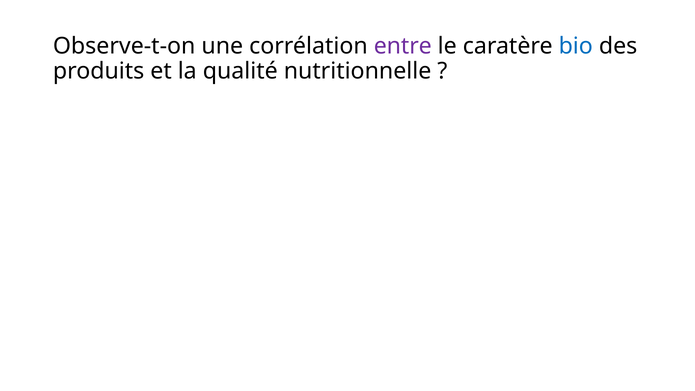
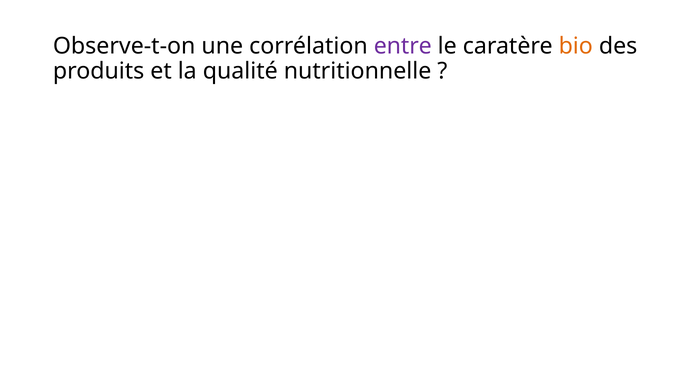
bio colour: blue -> orange (576, 46)
